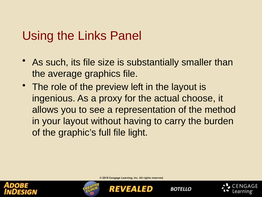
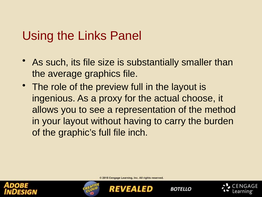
preview left: left -> full (137, 87)
light: light -> inch (138, 132)
